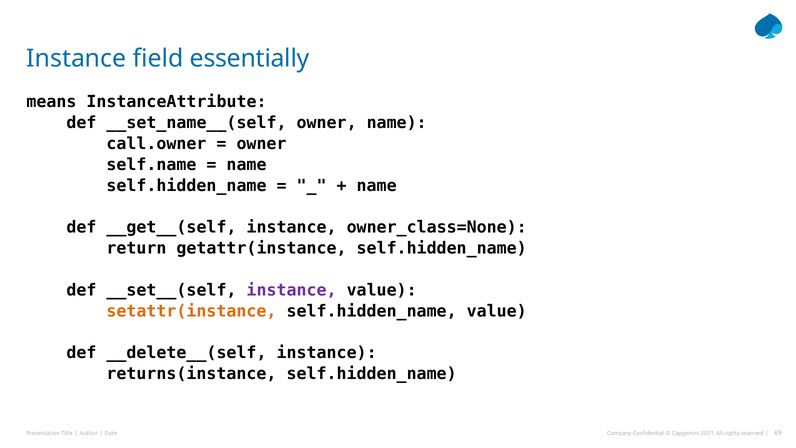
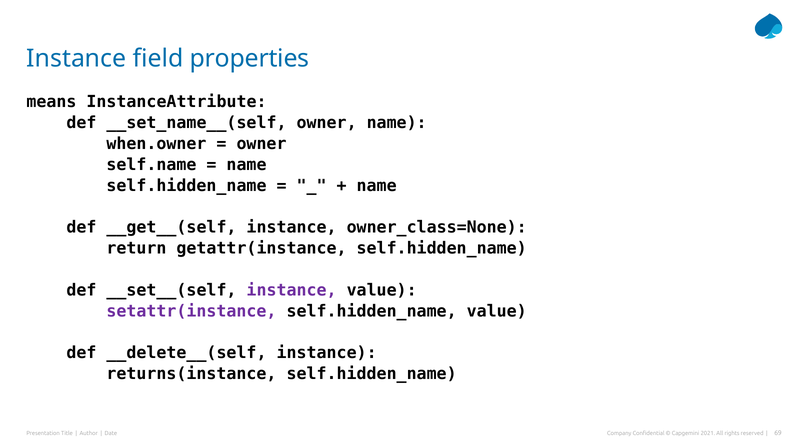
essentially: essentially -> properties (250, 59)
call.owner: call.owner -> when.owner (156, 144)
setattr(instance colour: orange -> purple (191, 311)
